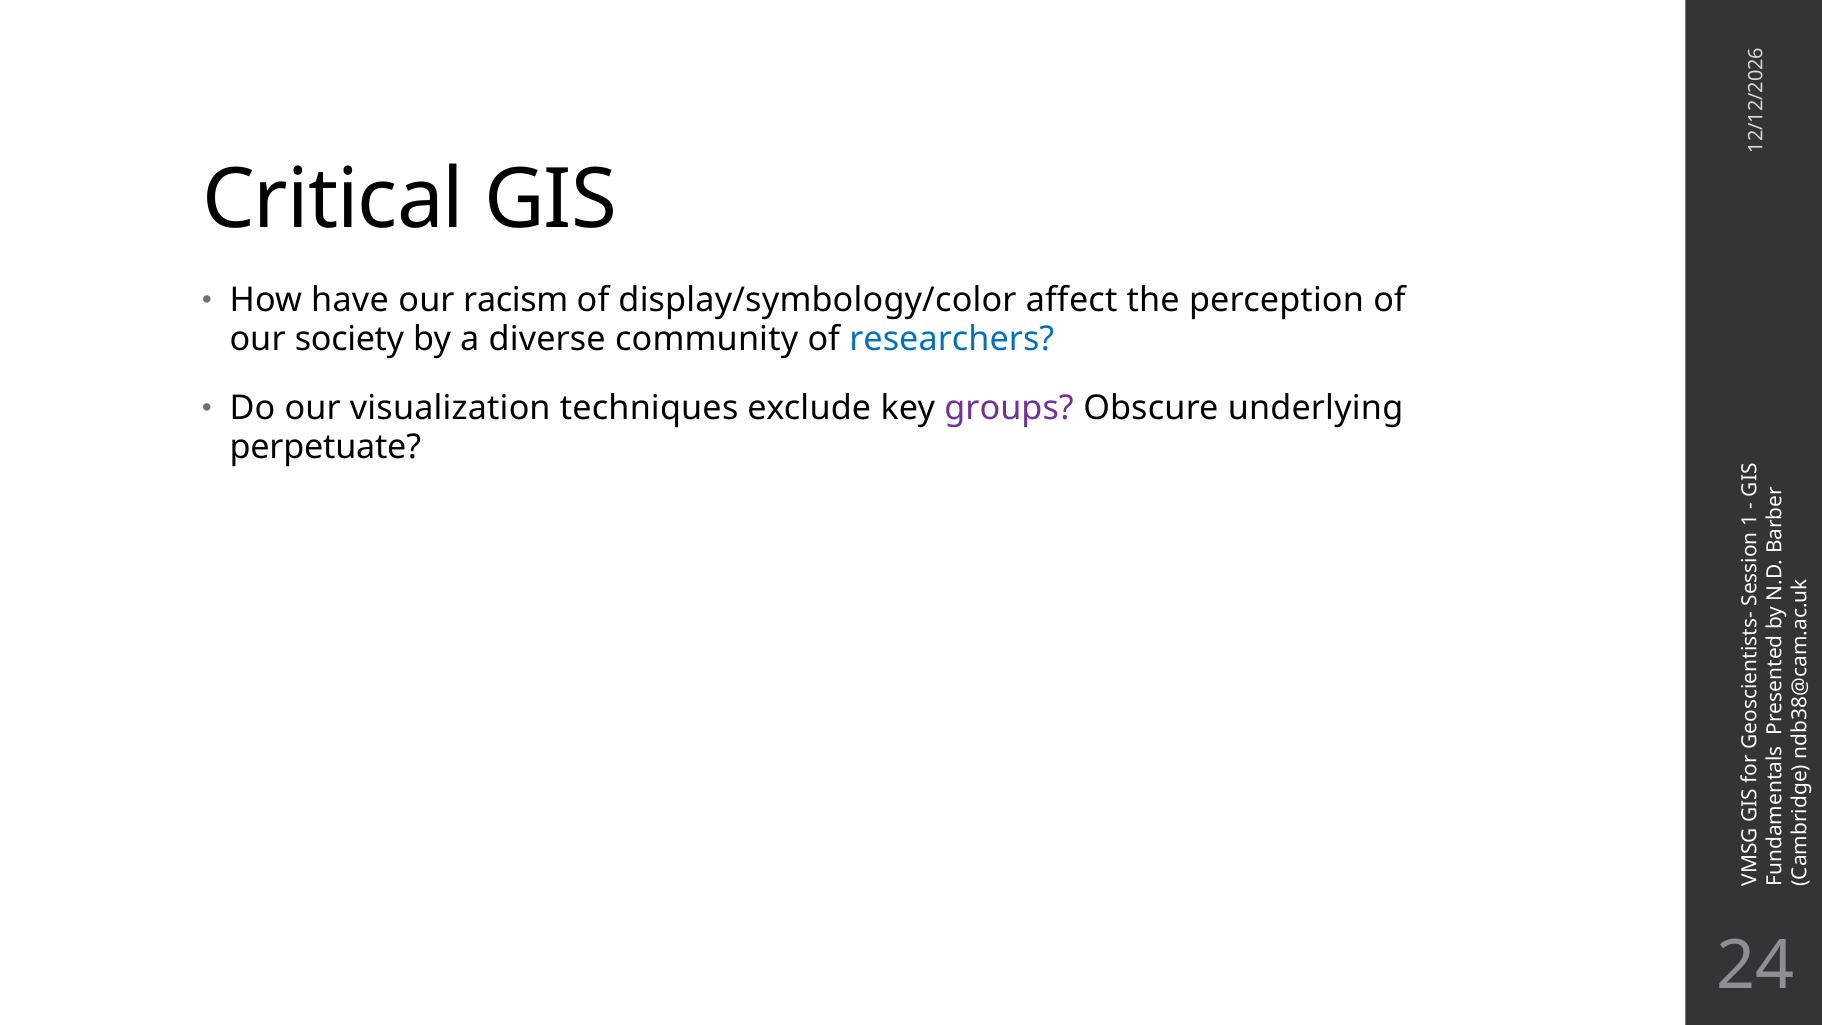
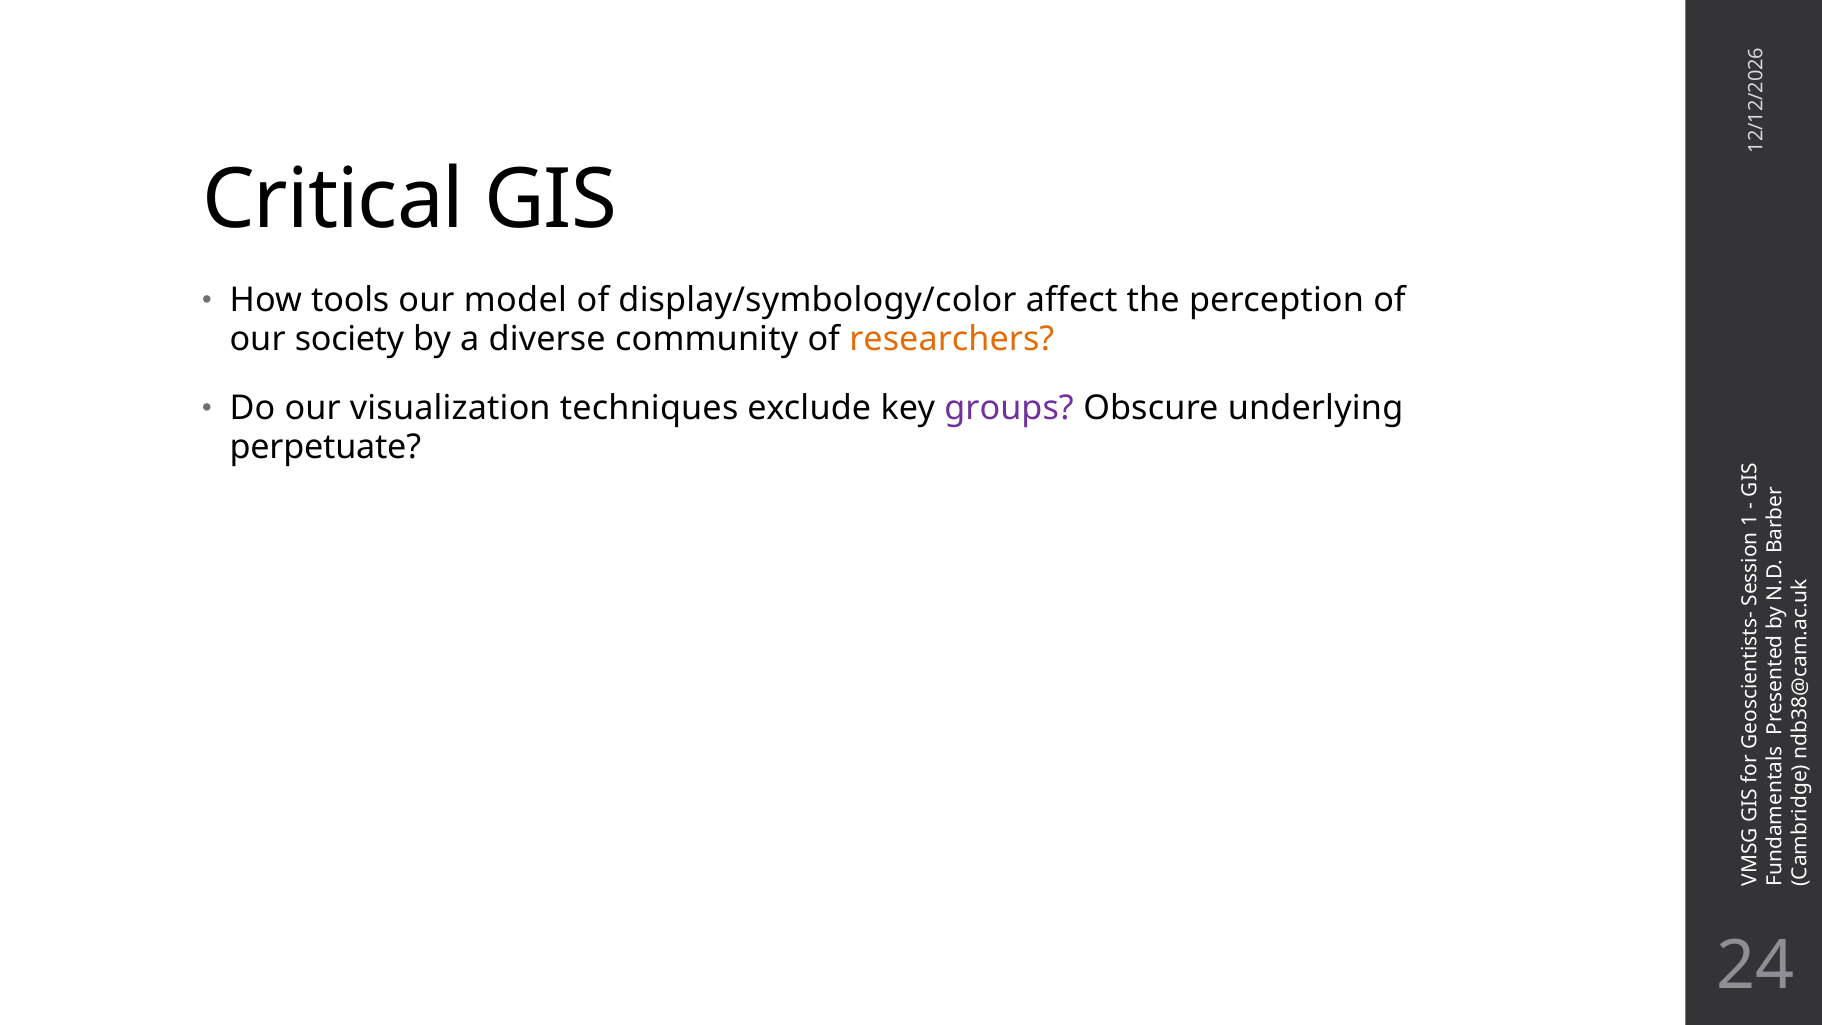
have: have -> tools (350, 300)
racism: racism -> model (515, 300)
researchers colour: blue -> orange (952, 339)
